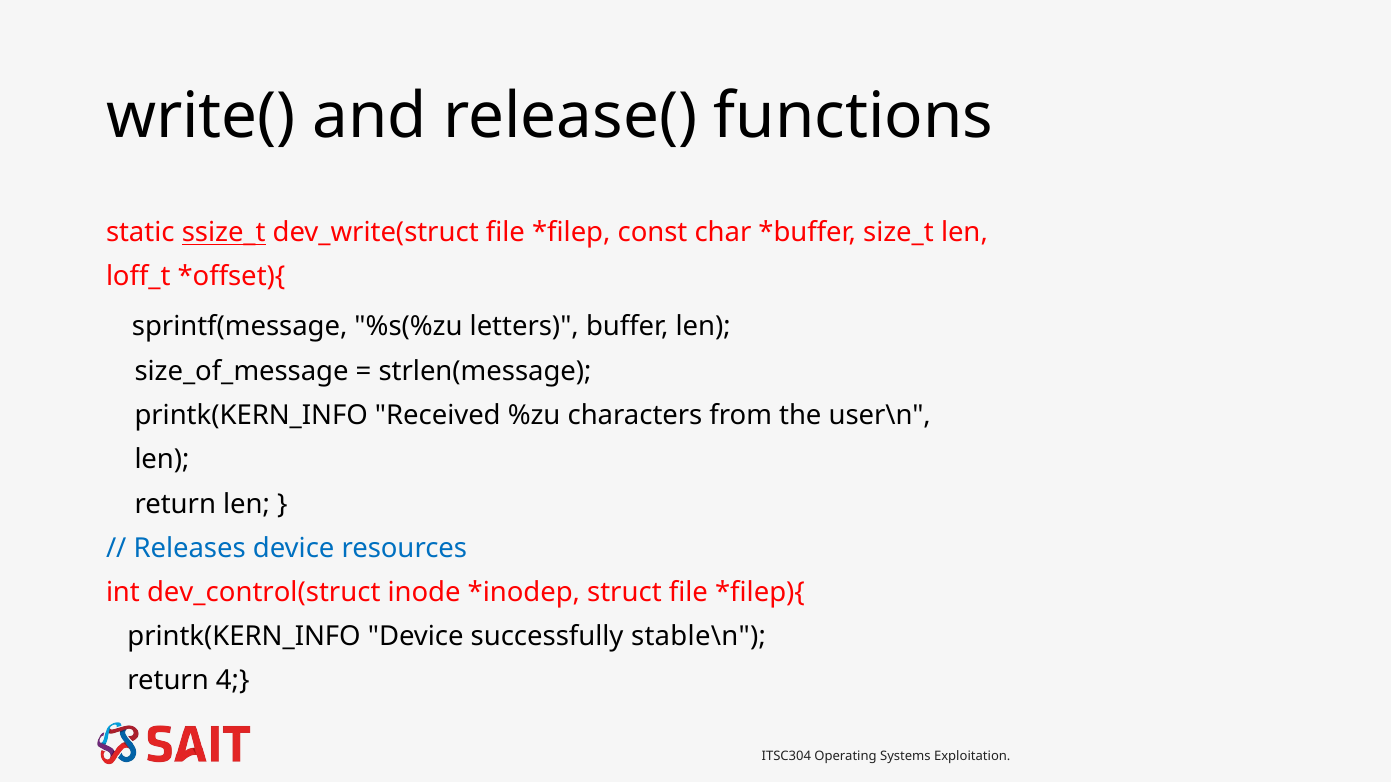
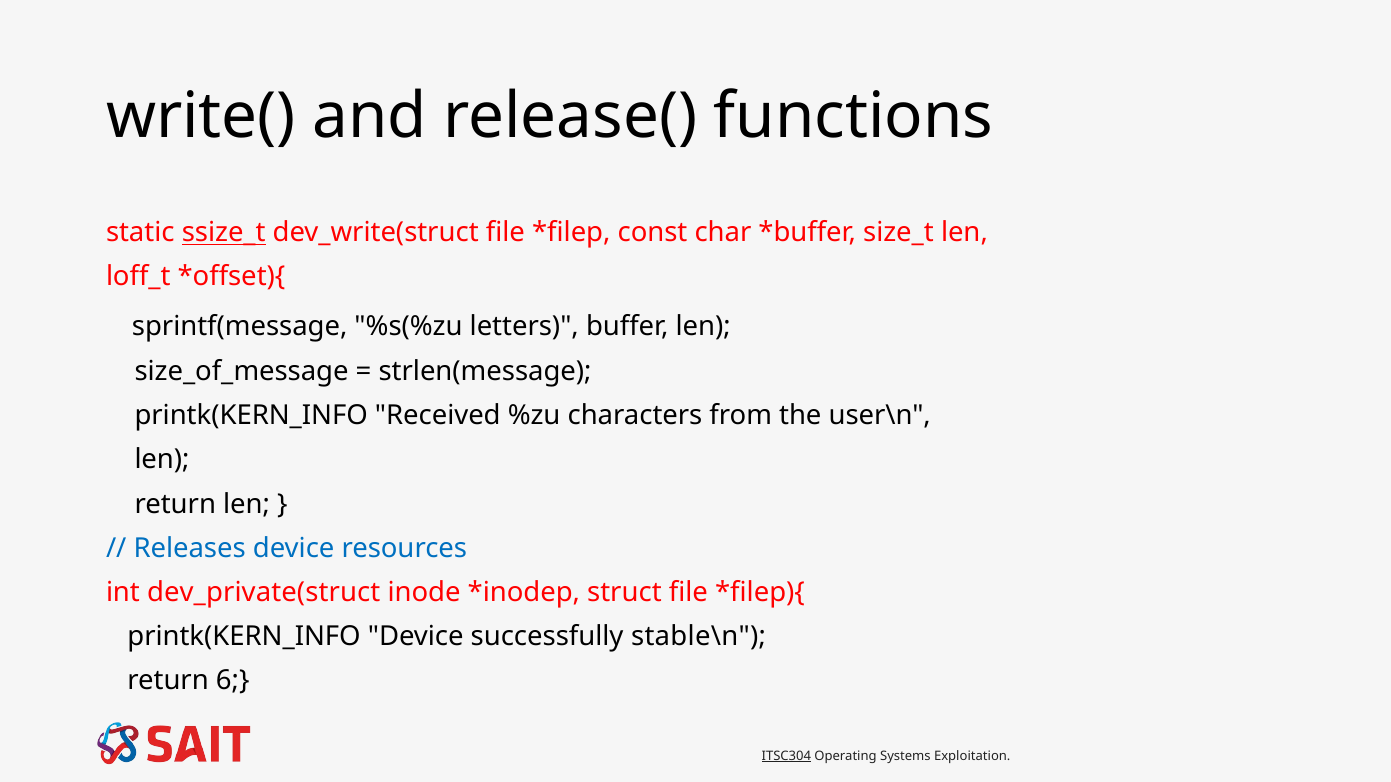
dev_control(struct: dev_control(struct -> dev_private(struct (264, 593)
4: 4 -> 6 (233, 681)
ITSC304 underline: none -> present (786, 756)
